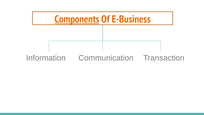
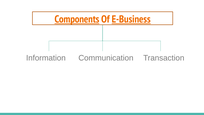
E-Business underline: none -> present (131, 19)
